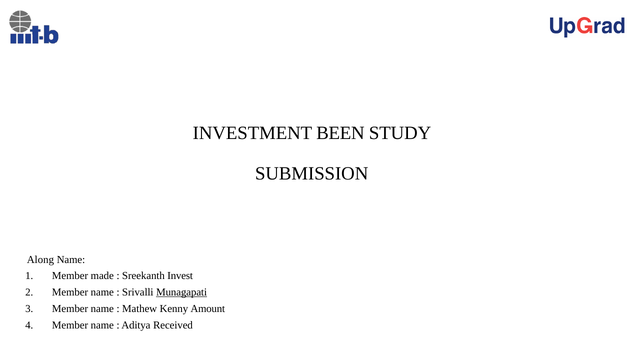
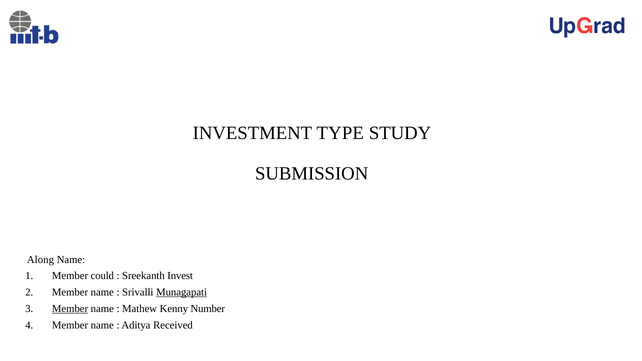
BEEN: BEEN -> TYPE (340, 133)
made: made -> could (102, 276)
Member underline: none -> present (70, 309)
Amount: Amount -> Number (208, 309)
